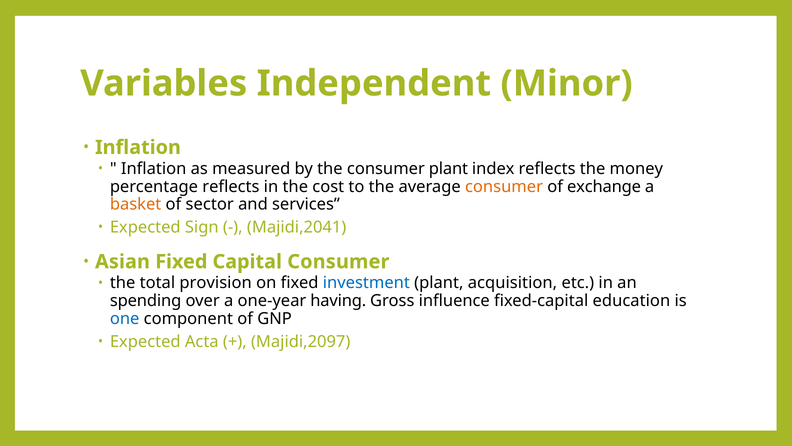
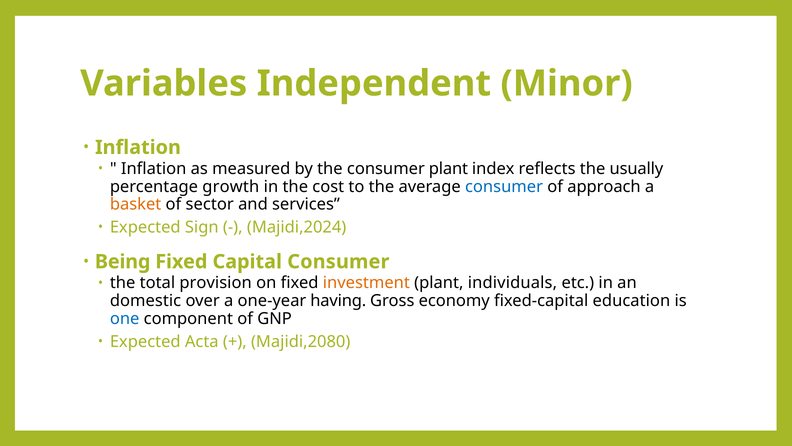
money: money -> usually (636, 168)
percentage reflects: reflects -> growth (231, 186)
consumer colour: orange -> blue (504, 186)
exchange: exchange -> approach (604, 186)
Majidi,2041: Majidi,2041 -> Majidi,2024 (297, 227)
Asian: Asian -> Being (123, 261)
investment colour: blue -> orange (366, 283)
acquisition: acquisition -> individuals (512, 283)
spending: spending -> domestic (146, 301)
influence: influence -> economy (454, 301)
Majidi,2097: Majidi,2097 -> Majidi,2080 (301, 341)
